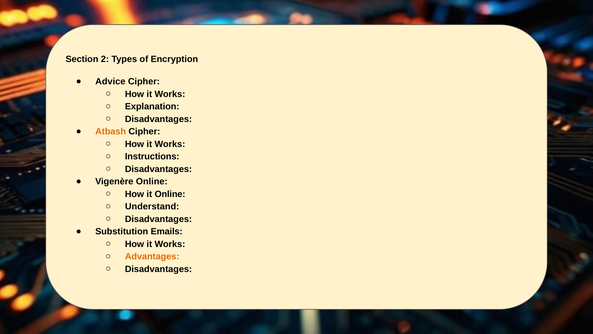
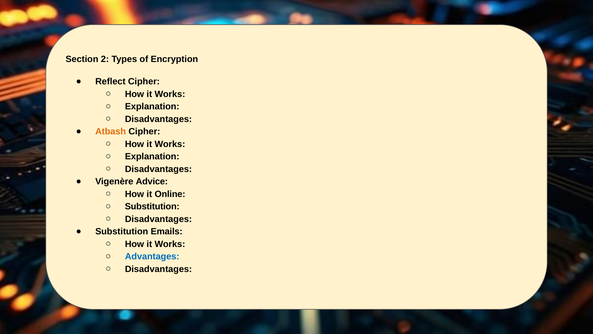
Advice: Advice -> Reflect (110, 81)
Instructions: Instructions -> Explanation (152, 156)
Vigenère Online: Online -> Advice (152, 181)
Understand: Understand -> Substitution (152, 206)
Advantages colour: orange -> blue (152, 256)
